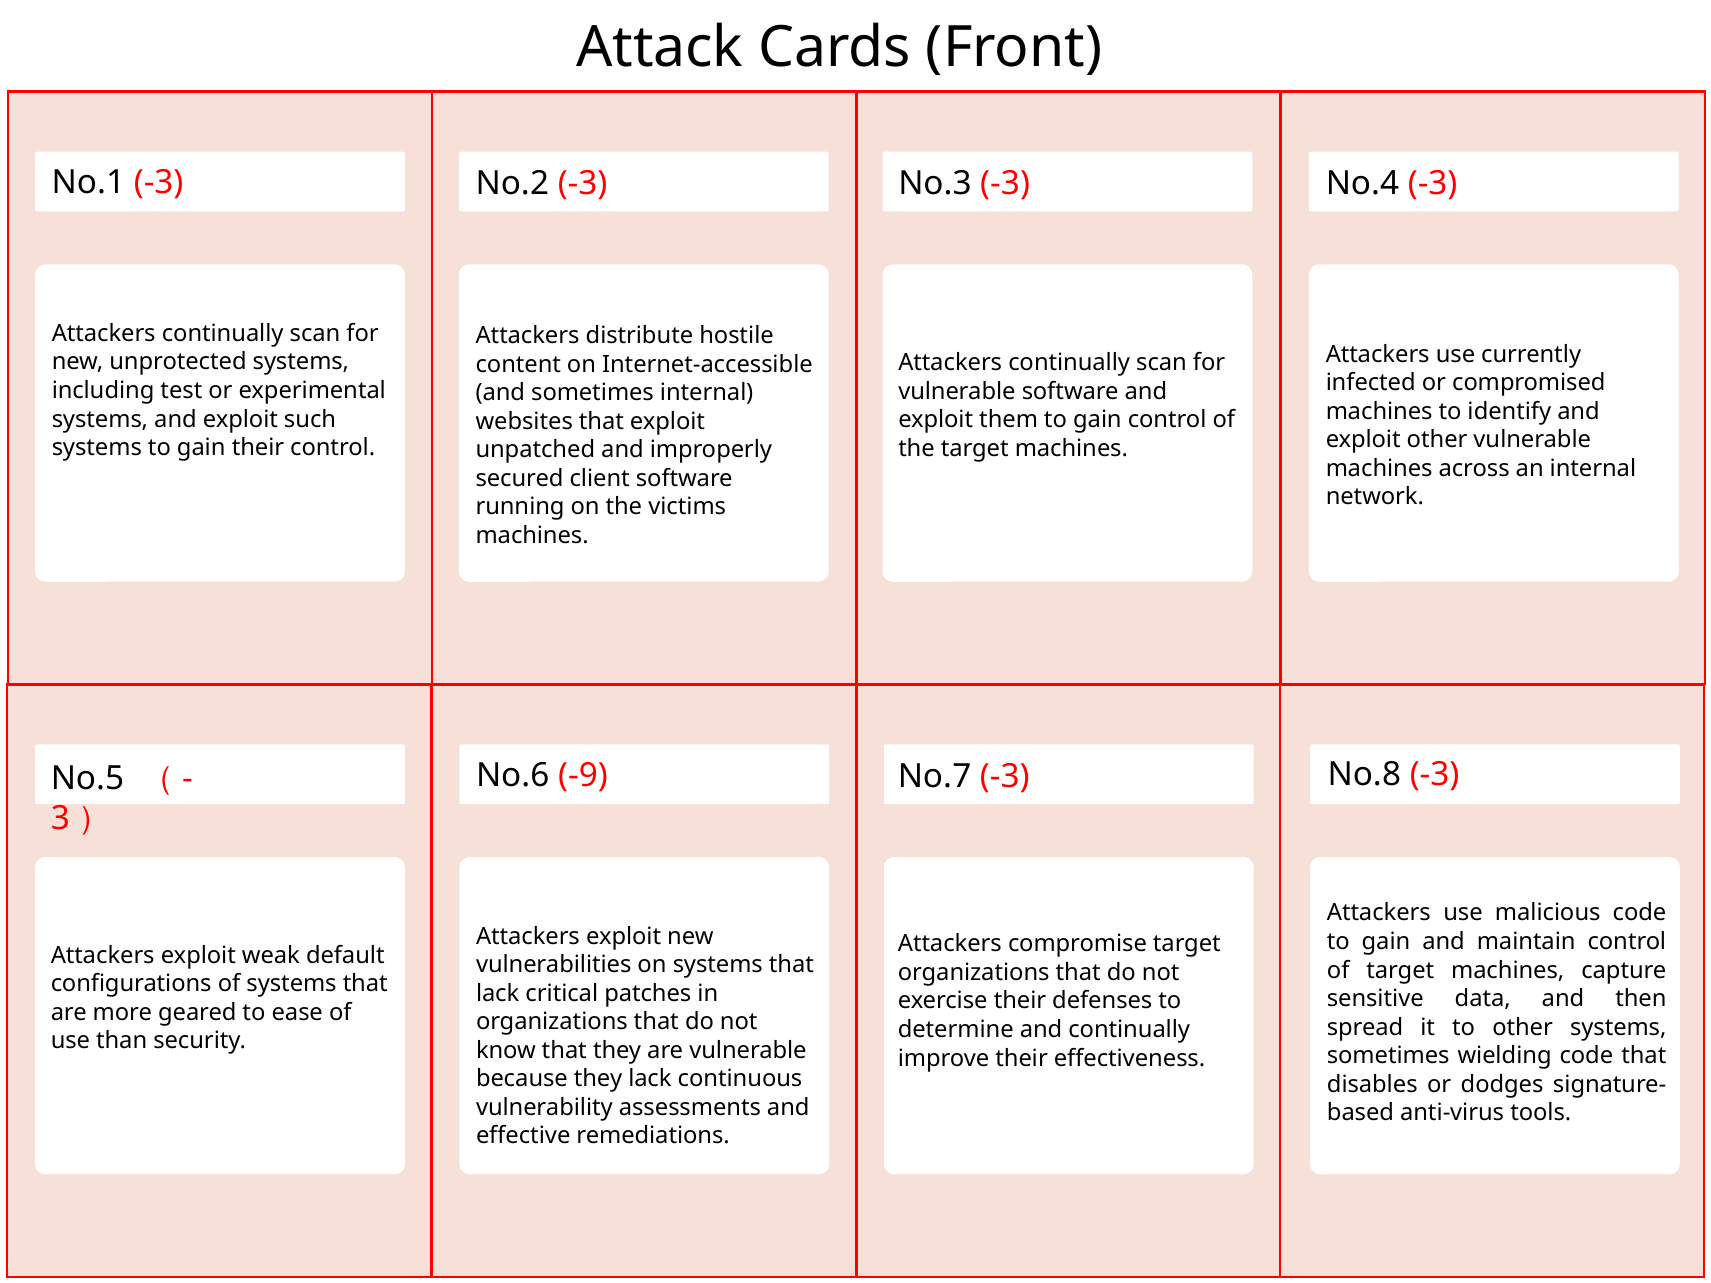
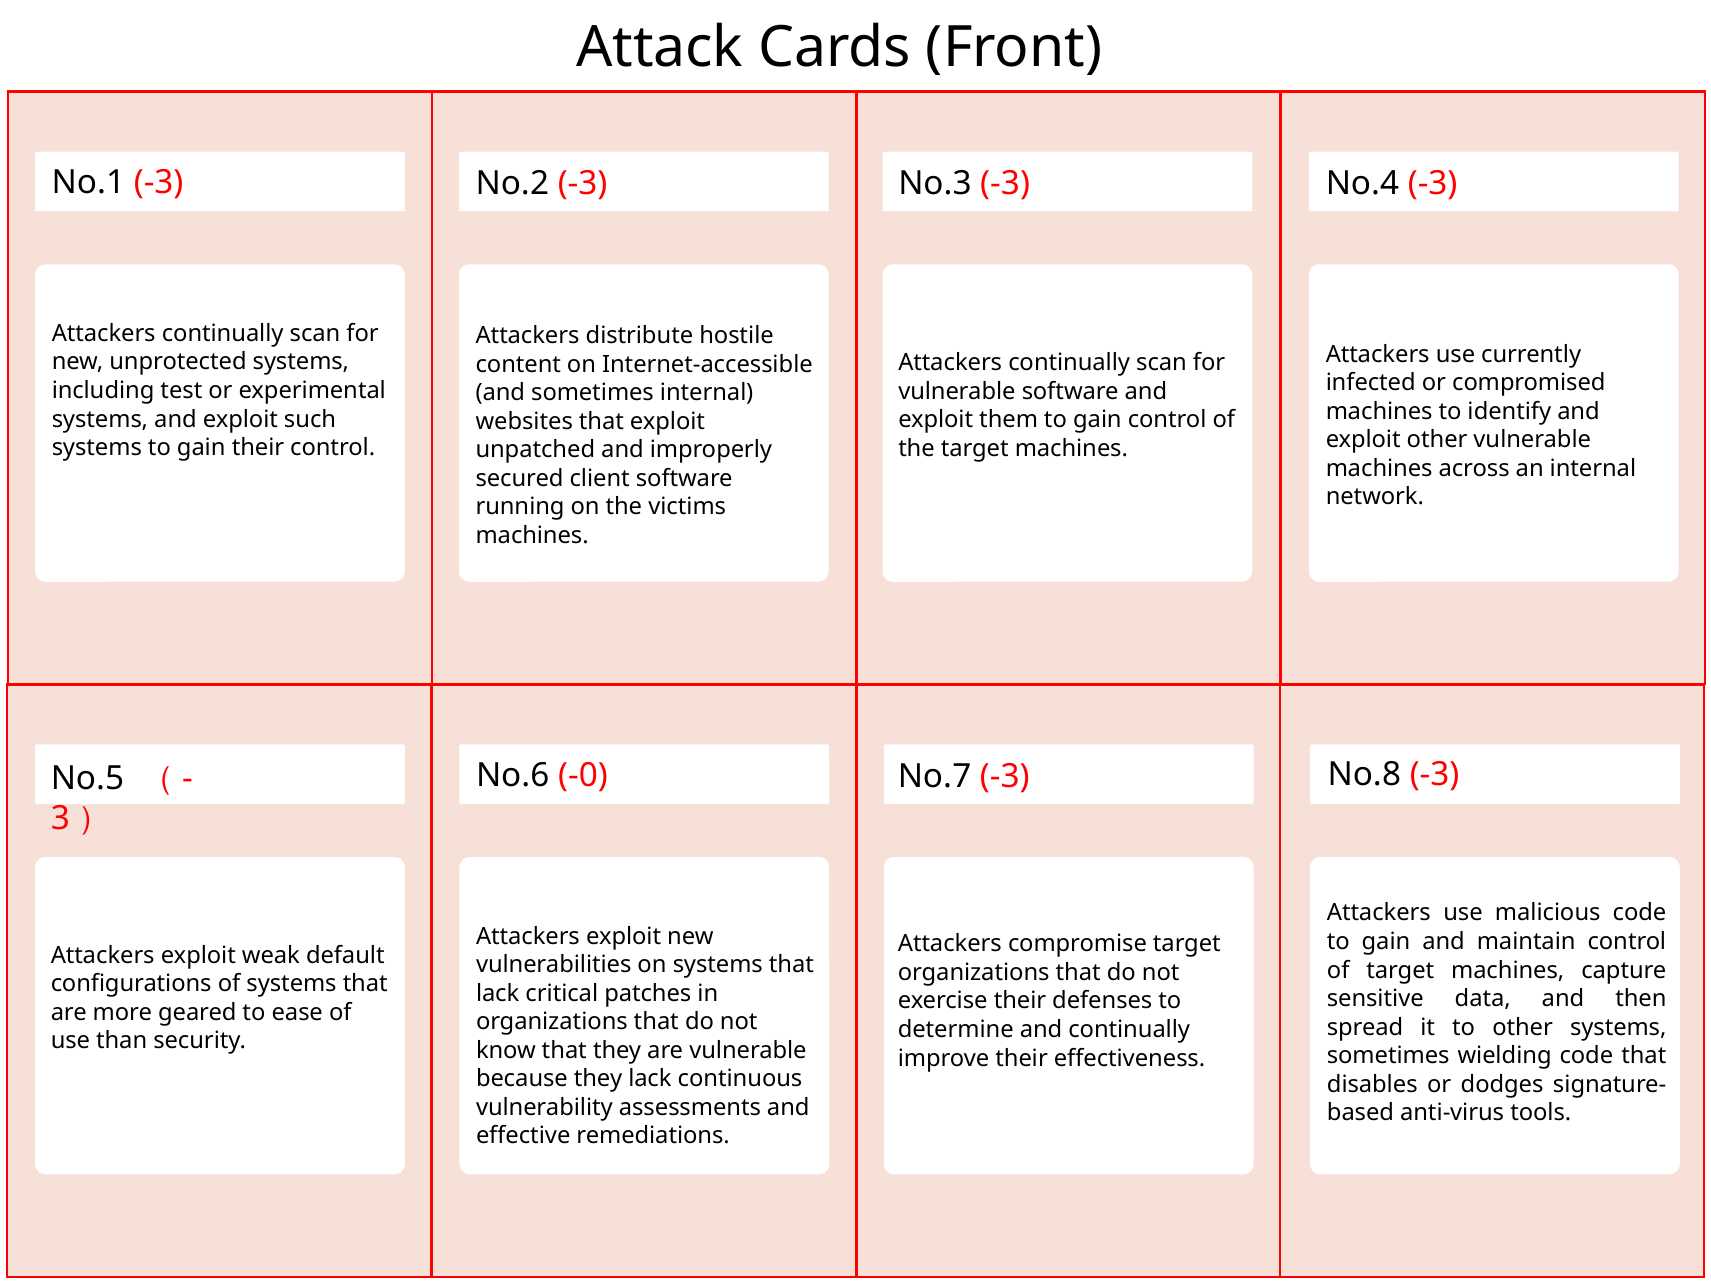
-9: -9 -> -0 (583, 776)
